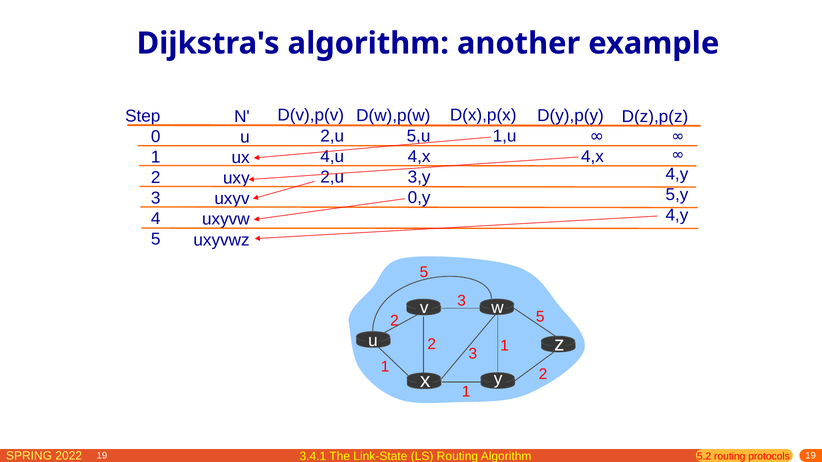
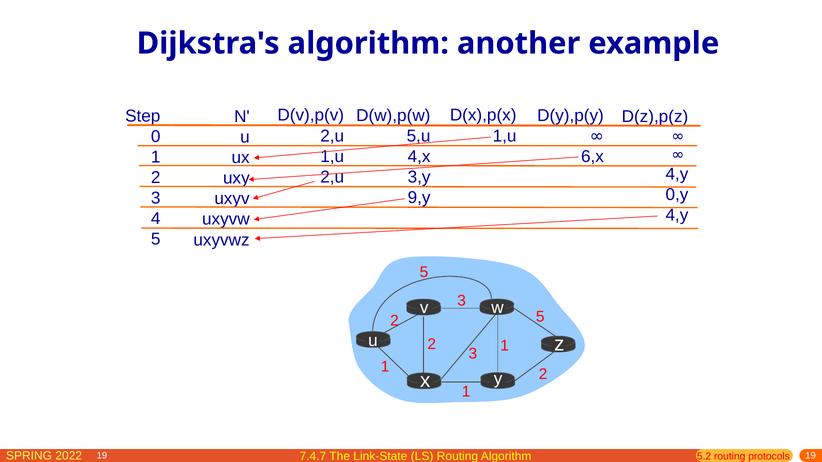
4,u: 4,u -> 1,u (332, 157)
4,x: 4,x -> 6,x (592, 157)
5,y: 5,y -> 0,y (677, 195)
0,y: 0,y -> 9,y (419, 198)
3.4.1: 3.4.1 -> 7.4.7 (313, 456)
